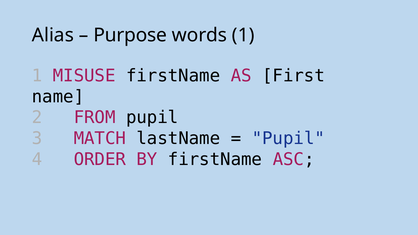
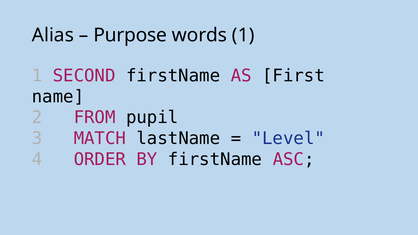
MISUSE: MISUSE -> SECOND (84, 76)
Pupil: Pupil -> Level (288, 138)
